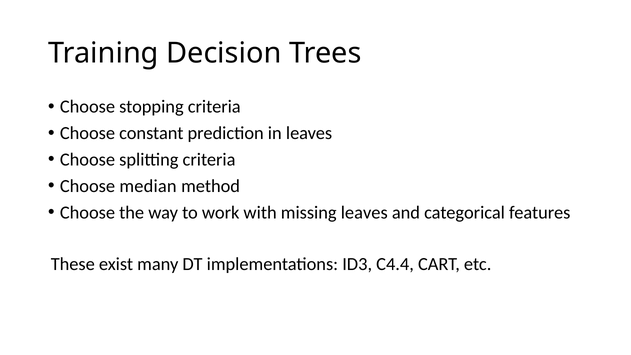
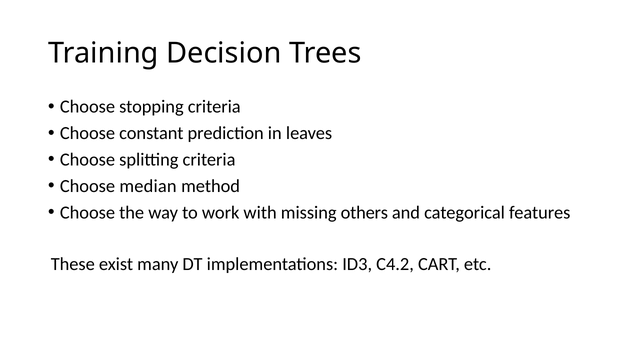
missing leaves: leaves -> others (364, 213)
C4.4: C4.4 -> C4.2 (395, 264)
